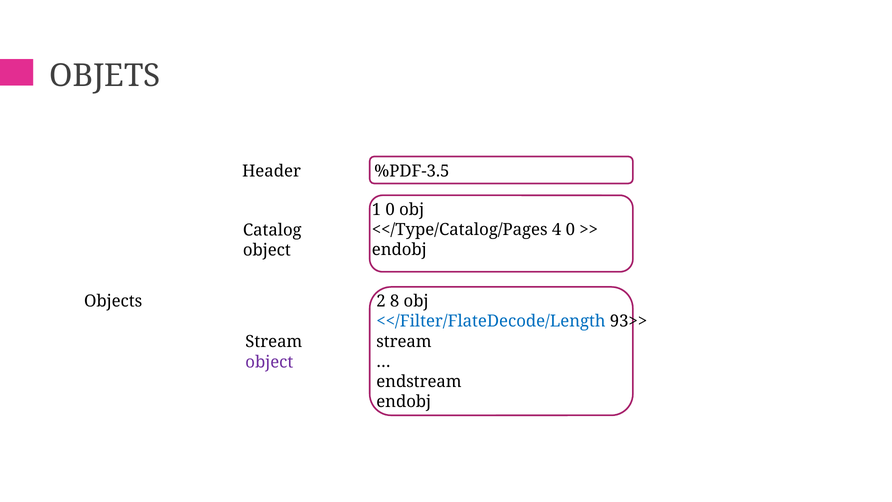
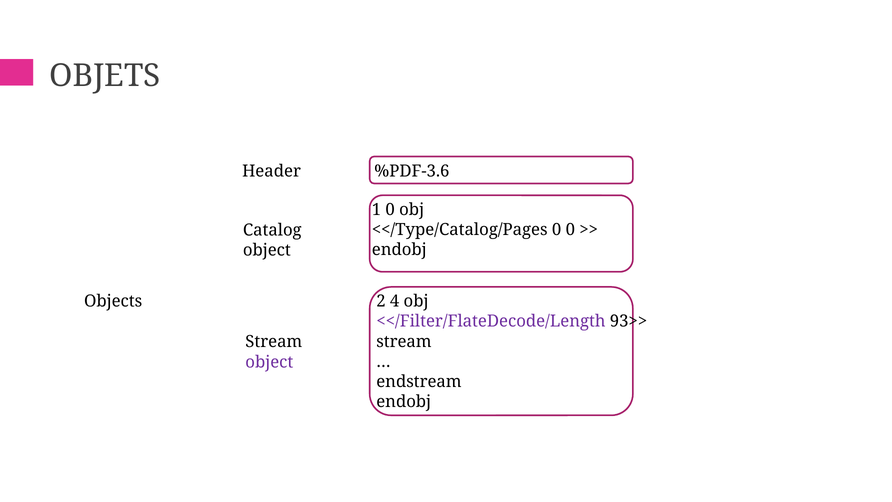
%PDF-3.5: %PDF-3.5 -> %PDF-3.6 (412, 171)
<</Type/Catalog/Pages 4: 4 -> 0 (557, 230)
8: 8 -> 4 (395, 301)
<</Filter/FlateDecode/Length colour: blue -> purple (491, 321)
